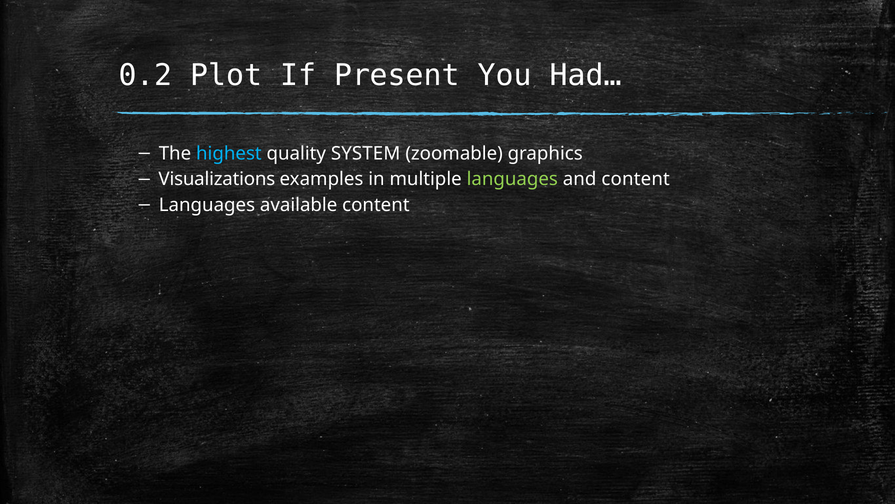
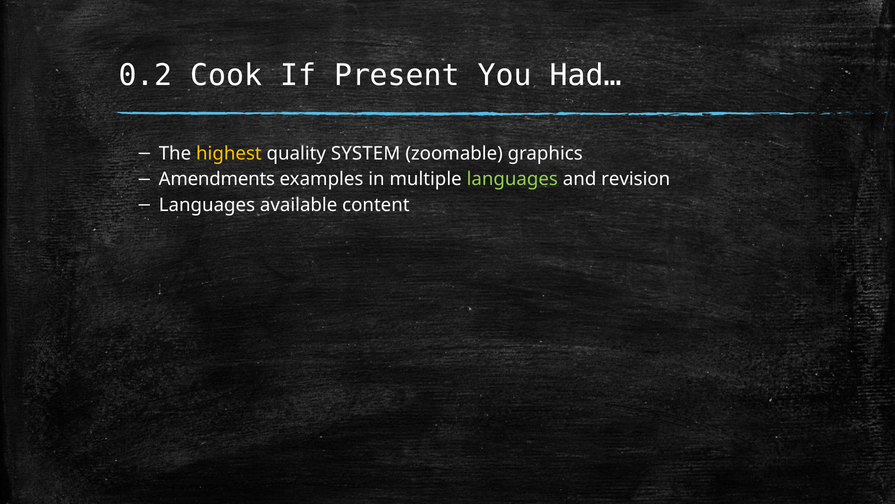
Plot: Plot -> Cook (226, 75)
highest colour: light blue -> yellow (229, 153)
Visualizations: Visualizations -> Amendments (217, 179)
and content: content -> revision (636, 179)
